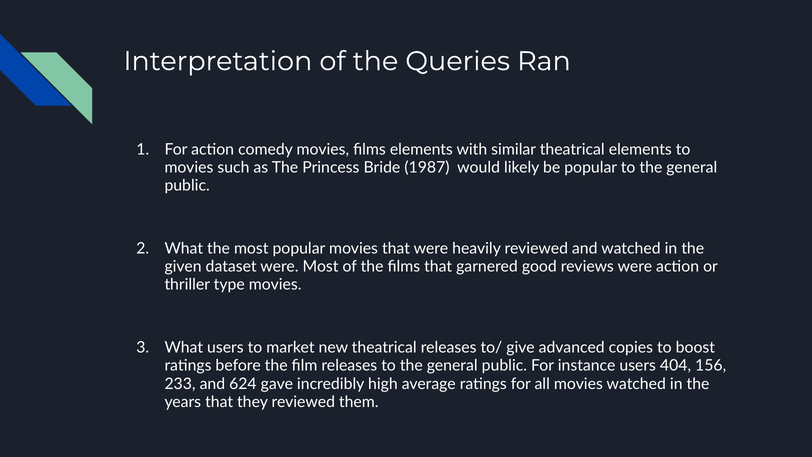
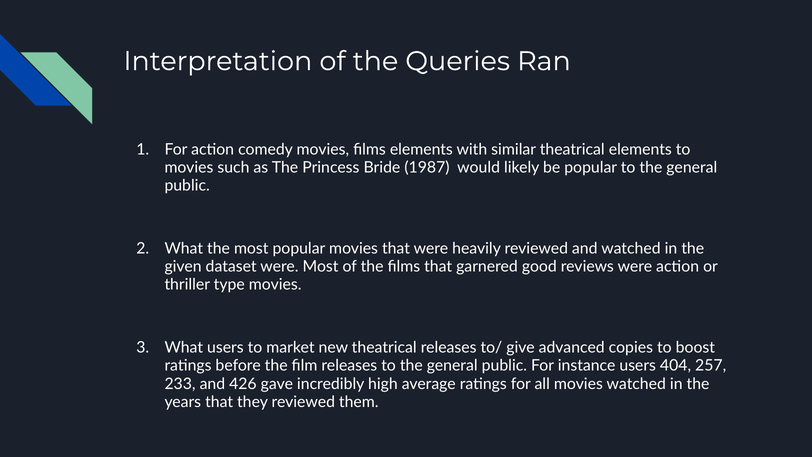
156: 156 -> 257 (711, 366)
624: 624 -> 426 (243, 384)
